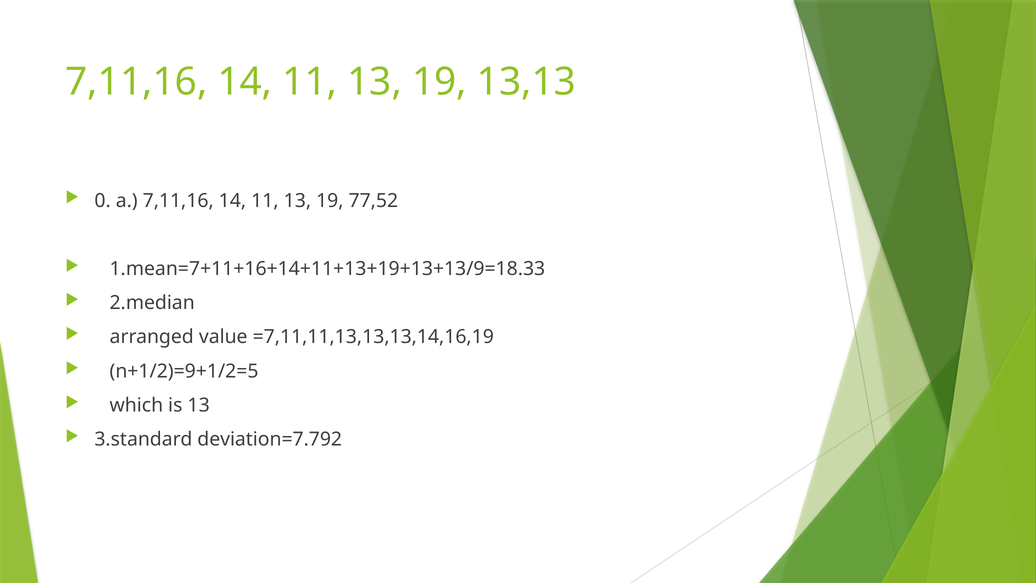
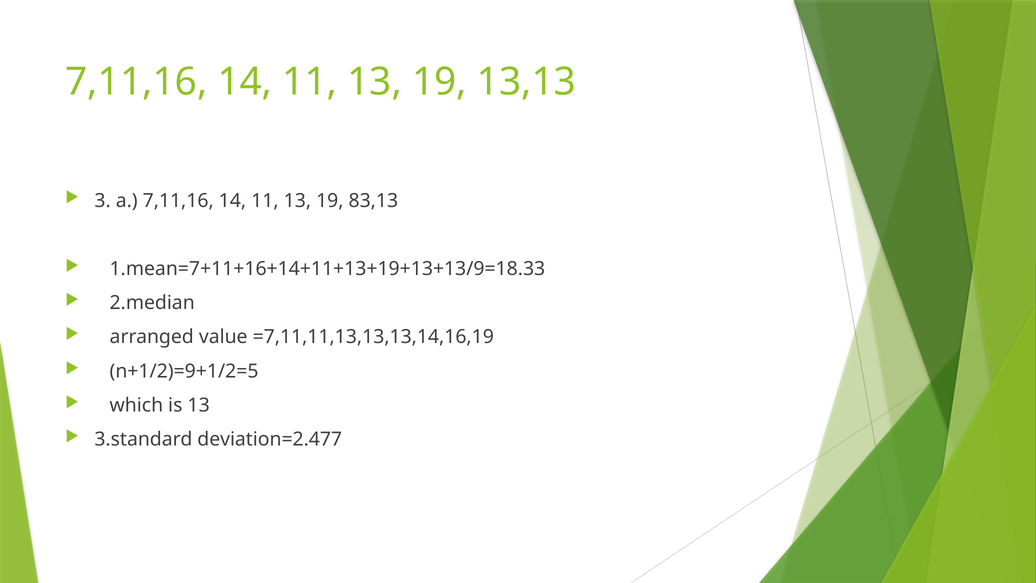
0: 0 -> 3 (103, 201)
77,52: 77,52 -> 83,13 (373, 201)
deviation=7.792: deviation=7.792 -> deviation=2.477 (270, 439)
